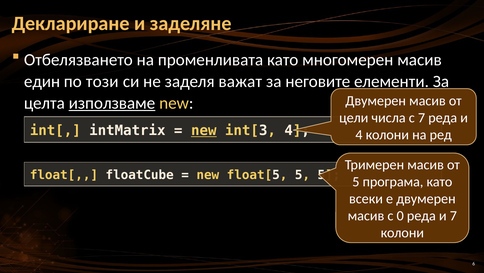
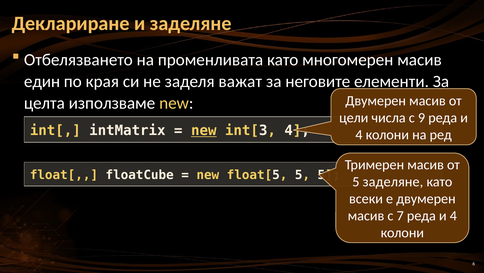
този: този -> края (102, 81)
използваме underline: present -> none (112, 103)
с 7: 7 -> 9 (422, 117)
5 програма: програма -> заделяне (393, 181)
0: 0 -> 7 (400, 215)
7: 7 -> 4 (453, 215)
